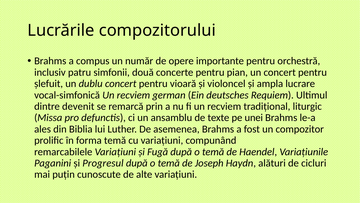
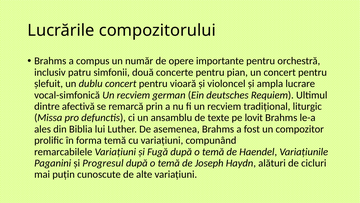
devenit: devenit -> afectivă (78, 106)
unei: unei -> lovit (254, 117)
